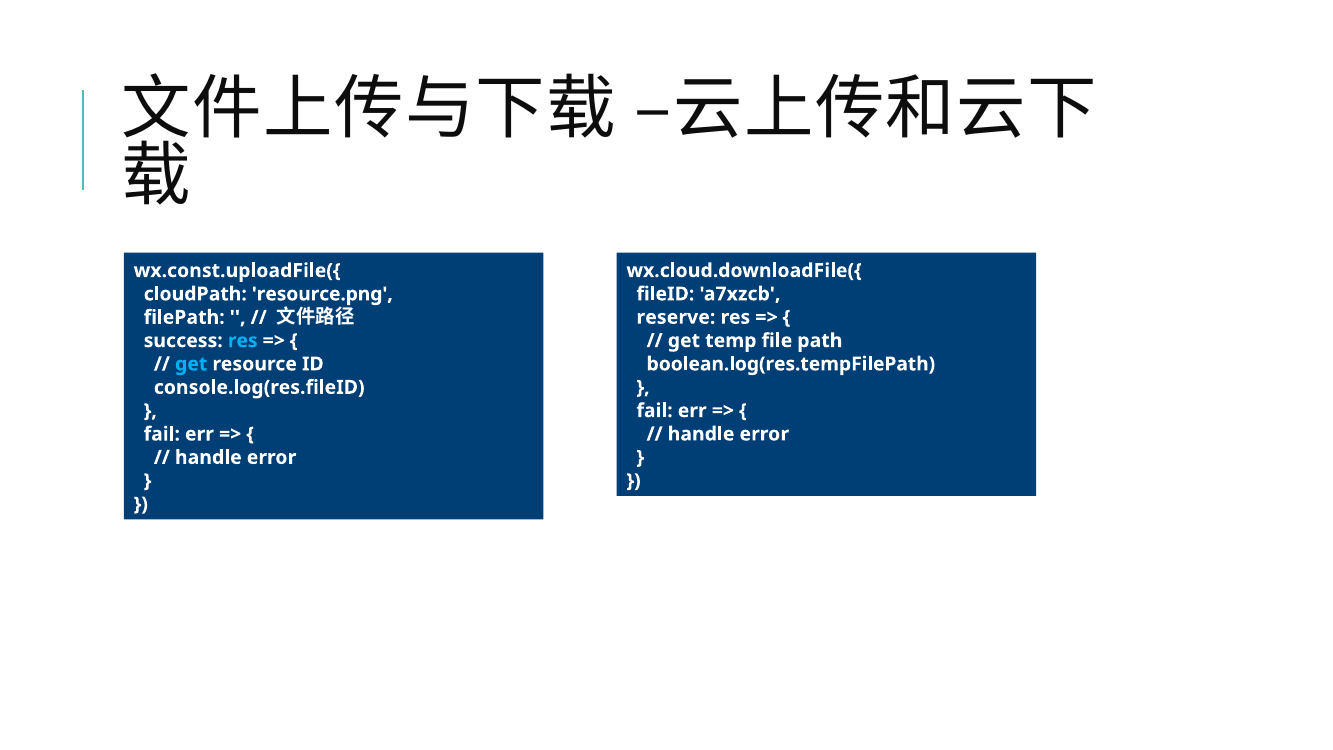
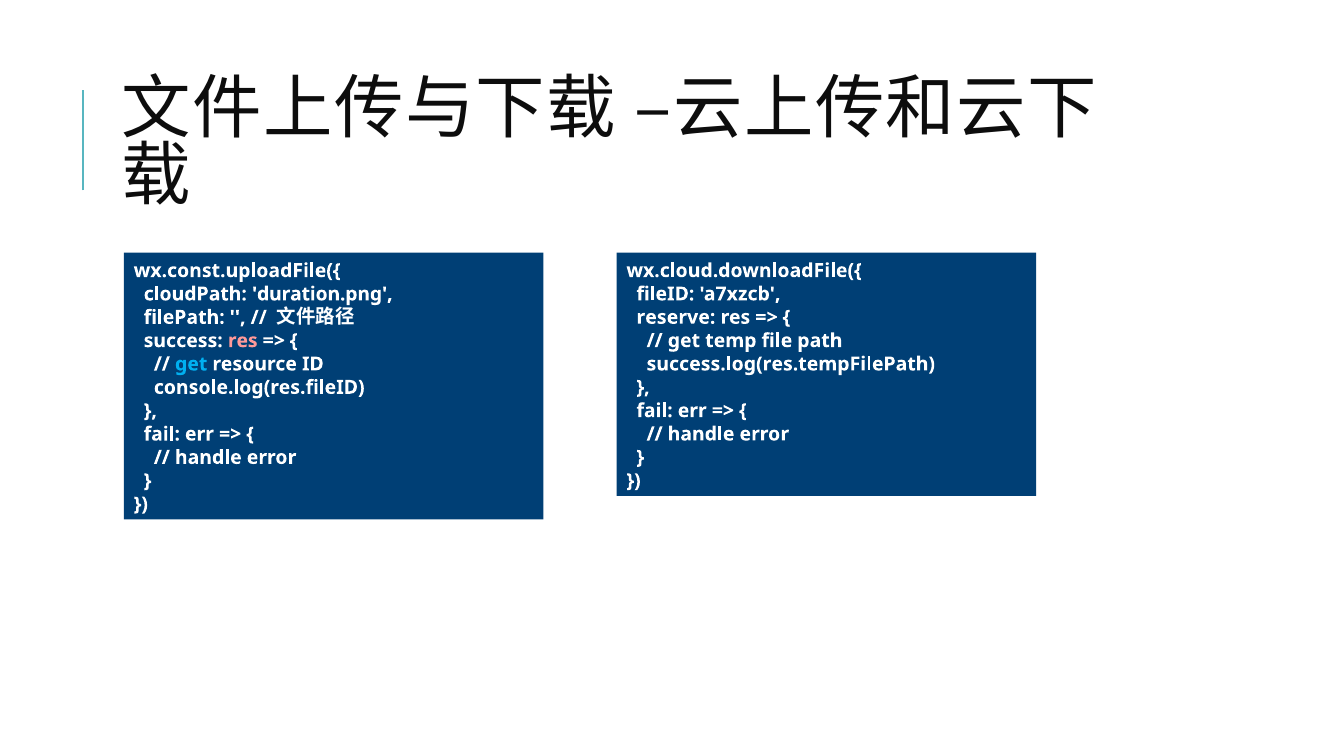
resource.png: resource.png -> duration.png (322, 294)
res colour: light blue -> pink (243, 341)
boolean.log(res.tempFilePath: boolean.log(res.tempFilePath -> success.log(res.tempFilePath (791, 364)
